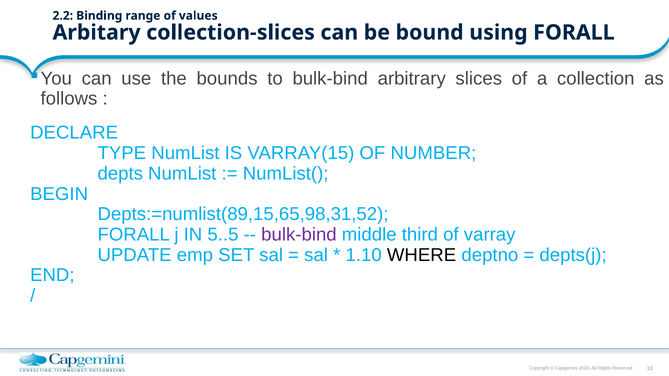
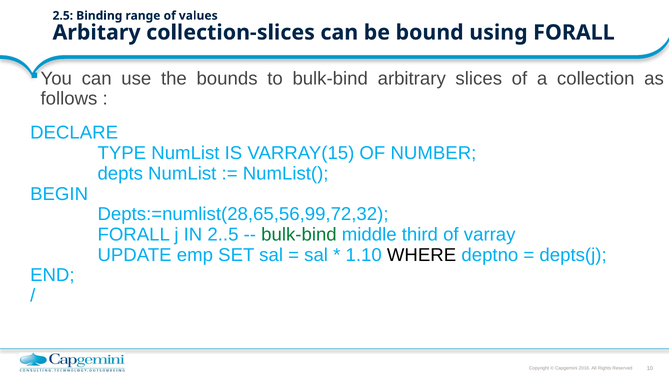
2.2: 2.2 -> 2.5 (63, 16)
Depts:=numlist(89,15,65,98,31,52: Depts:=numlist(89,15,65,98,31,52 -> Depts:=numlist(28,65,56,99,72,32 (243, 214)
5..5: 5..5 -> 2..5 (223, 235)
bulk-bind colour: purple -> green (299, 235)
